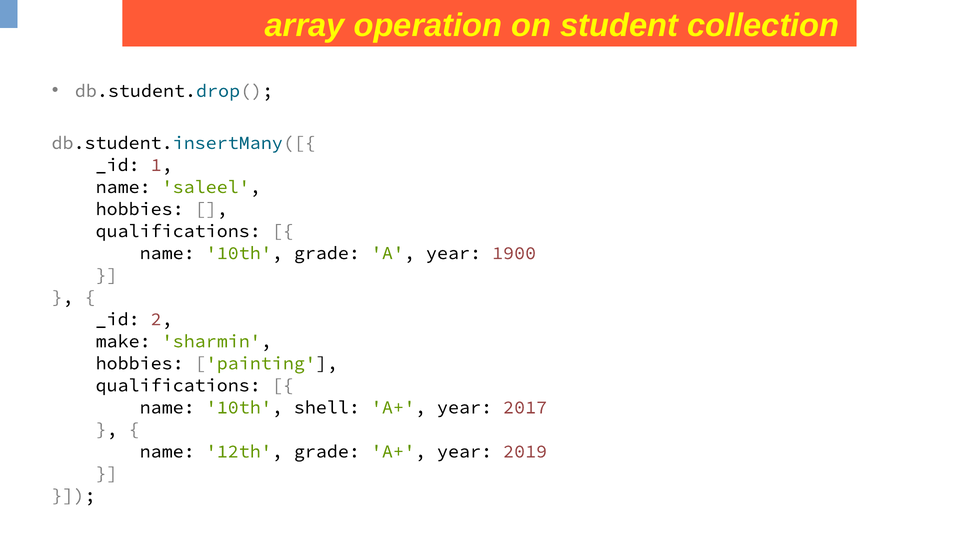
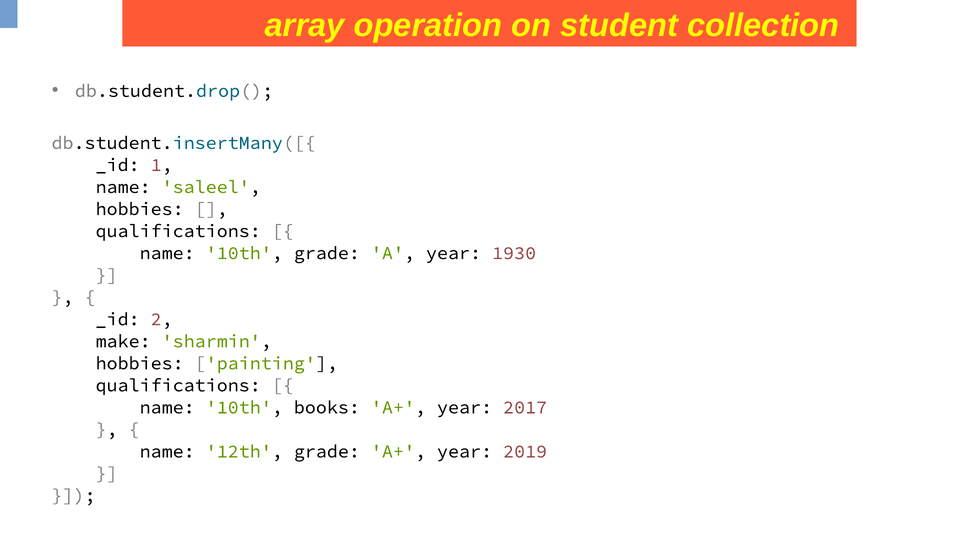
1900: 1900 -> 1930 (514, 253)
shell: shell -> books (327, 407)
